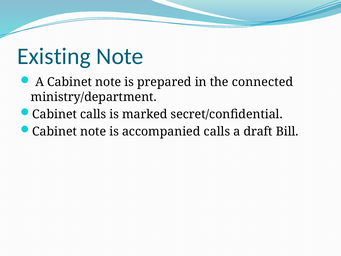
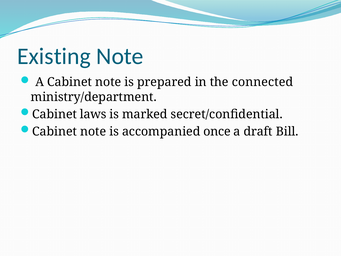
Cabinet calls: calls -> laws (93, 114)
accompanied calls: calls -> once (217, 131)
